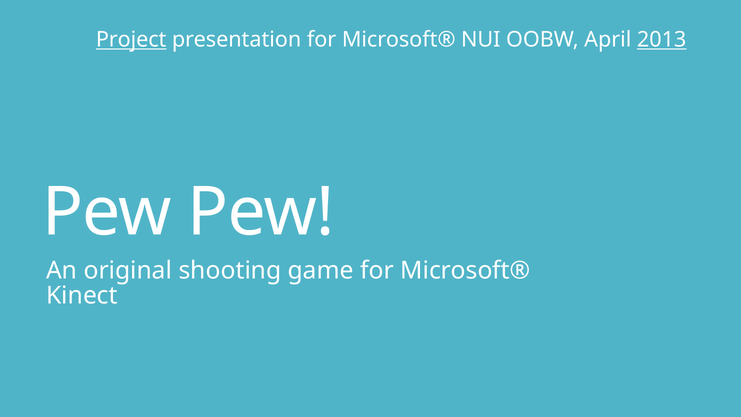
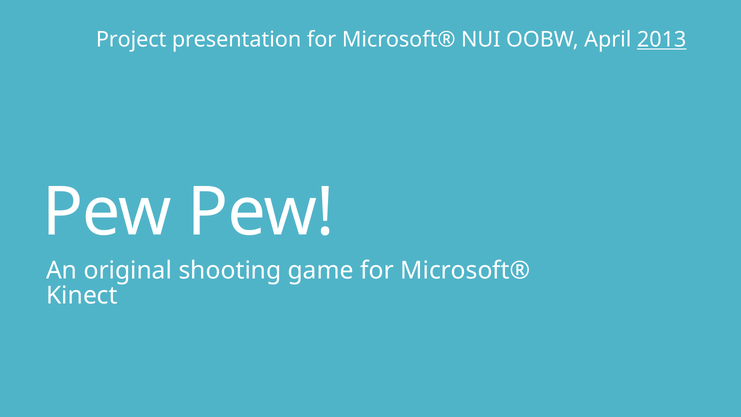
Project underline: present -> none (131, 40)
